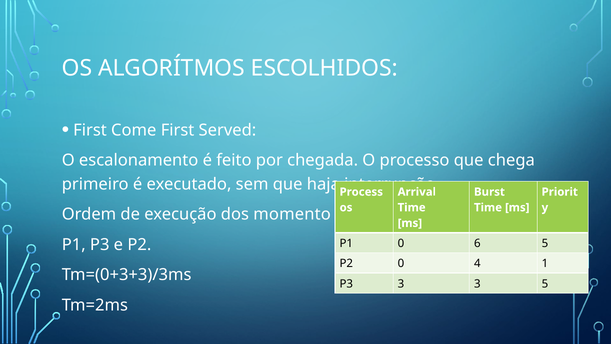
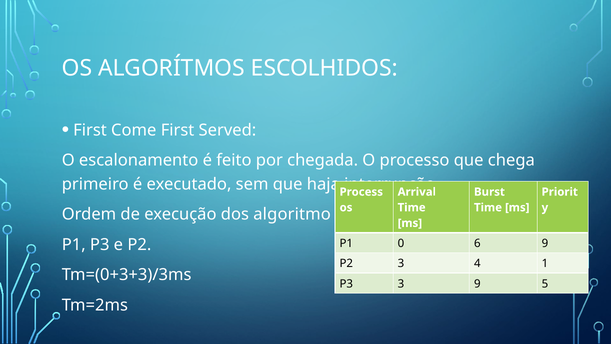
momento: momento -> algoritmo (292, 214)
6 5: 5 -> 9 (545, 243)
P2 0: 0 -> 3 (401, 263)
3 3: 3 -> 9 (477, 283)
